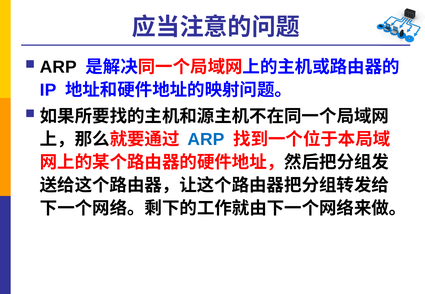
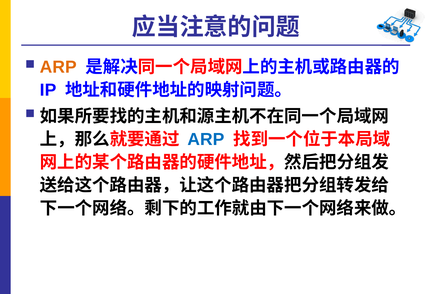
ARP colour: black -> orange (58, 67)
